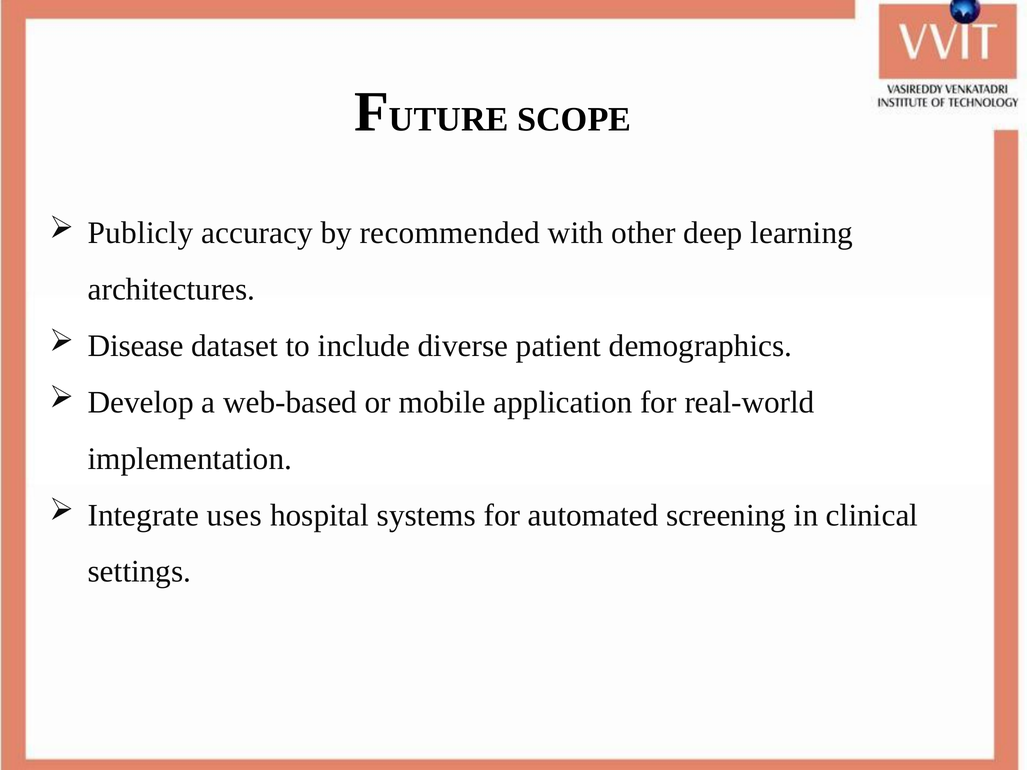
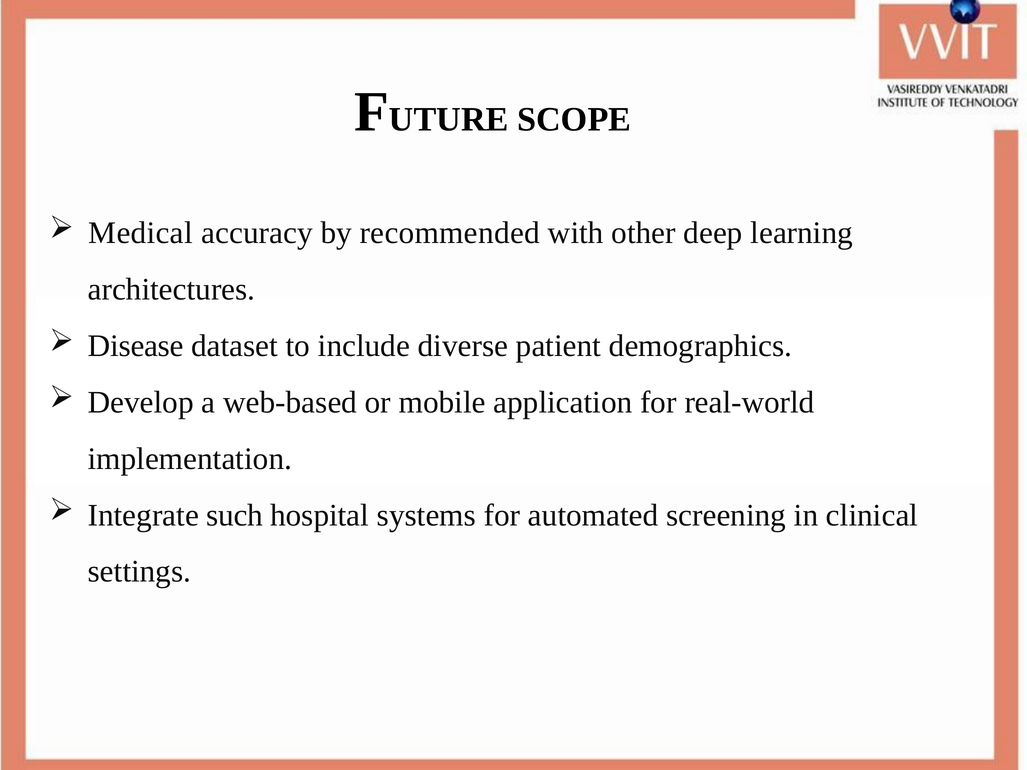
Publicly: Publicly -> Medical (141, 233)
uses: uses -> such (235, 515)
